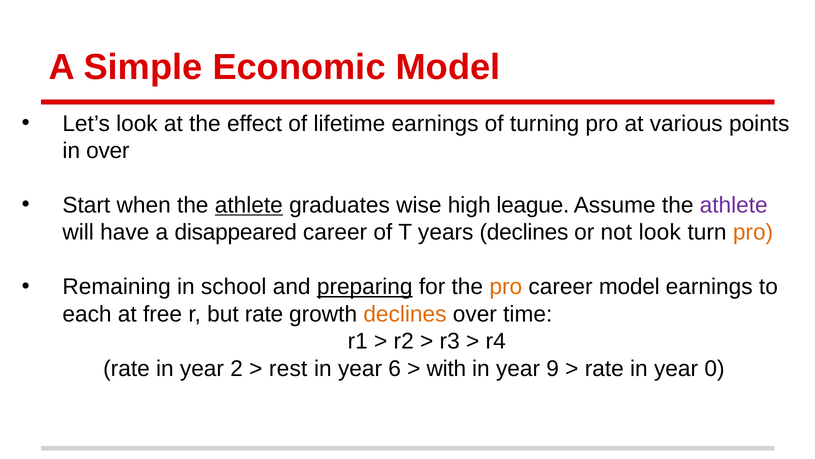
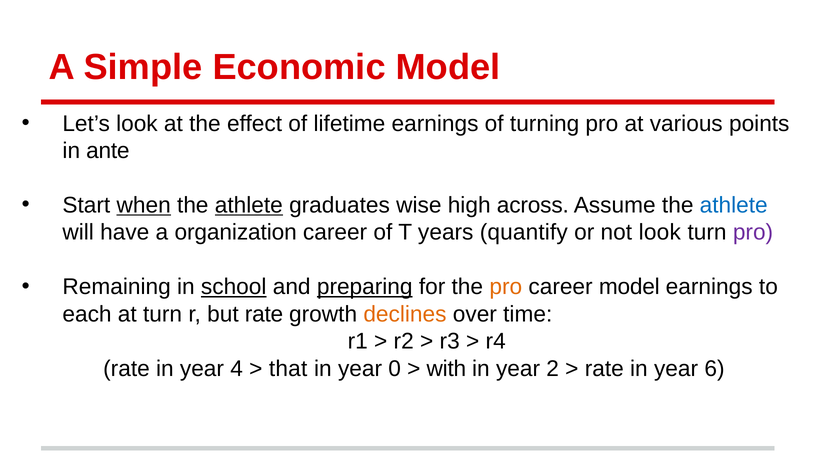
in over: over -> ante (108, 151)
when underline: none -> present (144, 205)
league: league -> across (533, 205)
athlete colour: purple -> blue (734, 205)
disappeared: disappeared -> organization (236, 232)
years declines: declines -> quantify (524, 232)
pro colour: orange -> purple (753, 232)
school underline: none -> present (234, 287)
at free: free -> turn (163, 314)
2: 2 -> 4 (237, 368)
rest: rest -> that (288, 368)
6: 6 -> 0 (395, 368)
9: 9 -> 2 (553, 368)
0: 0 -> 6 (714, 368)
